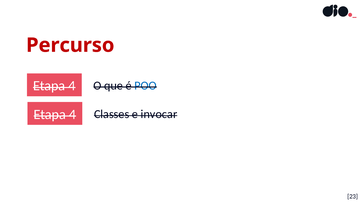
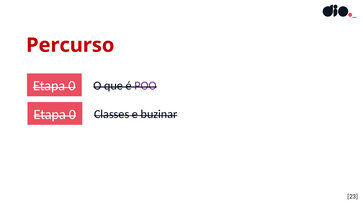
4: 4 -> 0 (72, 86)
POO colour: blue -> purple (146, 86)
4: 4 -> 0 (73, 115)
invocar: invocar -> buzinar (159, 114)
